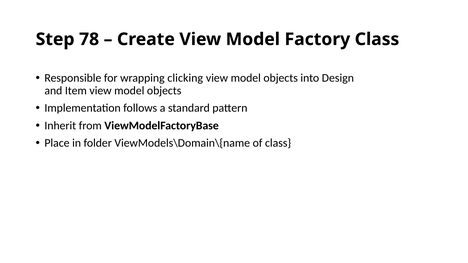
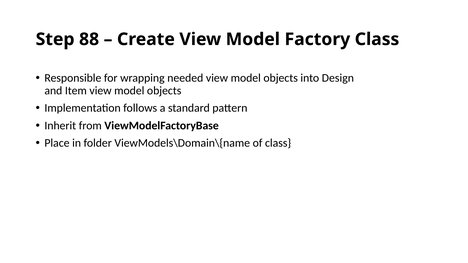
78: 78 -> 88 (89, 39)
clicking: clicking -> needed (185, 78)
